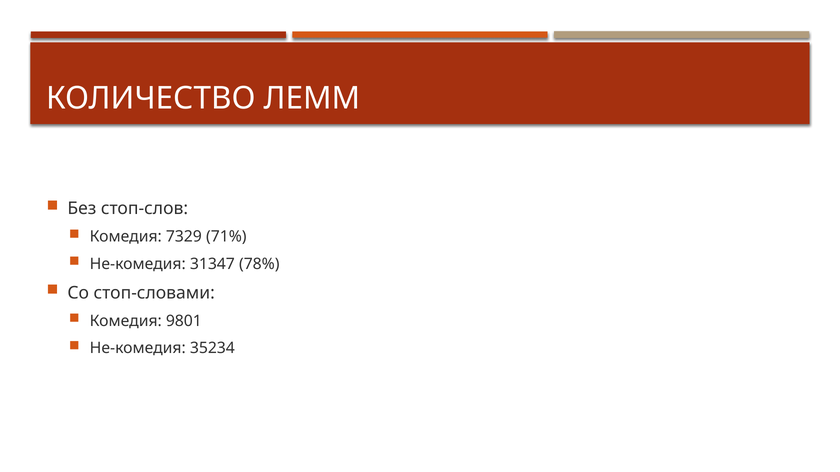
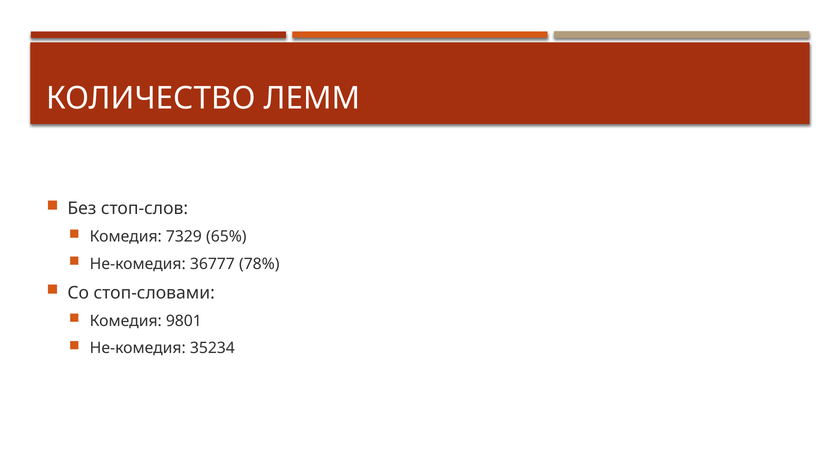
71%: 71% -> 65% (226, 237)
31347: 31347 -> 36777 (212, 264)
